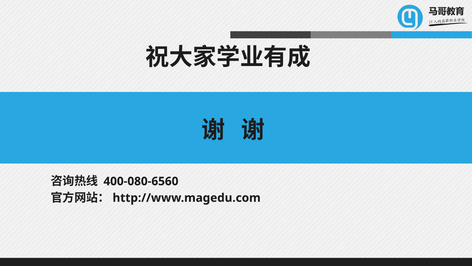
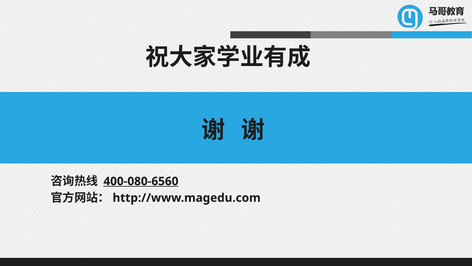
400-080-6560 underline: none -> present (141, 181)
